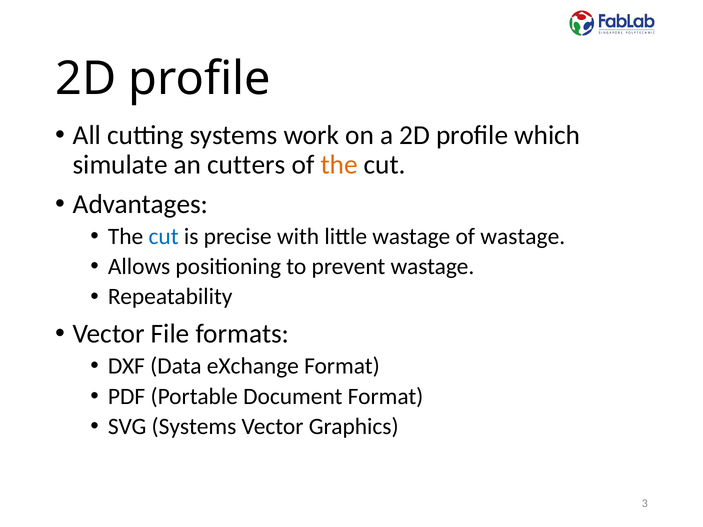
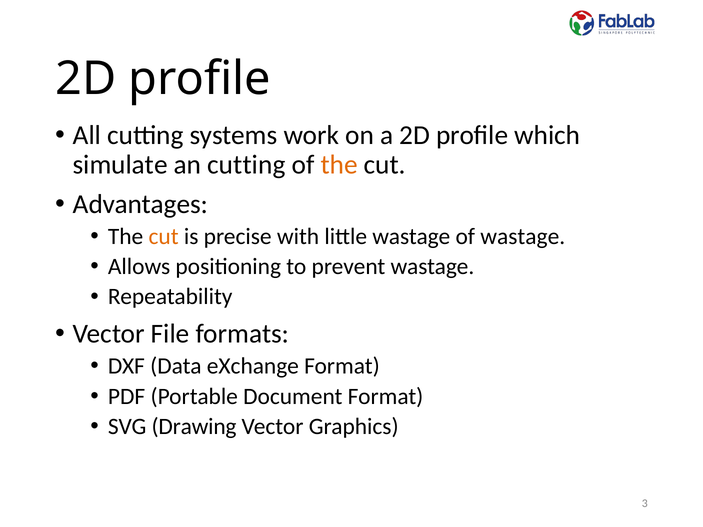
an cutters: cutters -> cutting (246, 165)
cut colour: blue -> orange (164, 237)
SVG Systems: Systems -> Drawing (194, 427)
